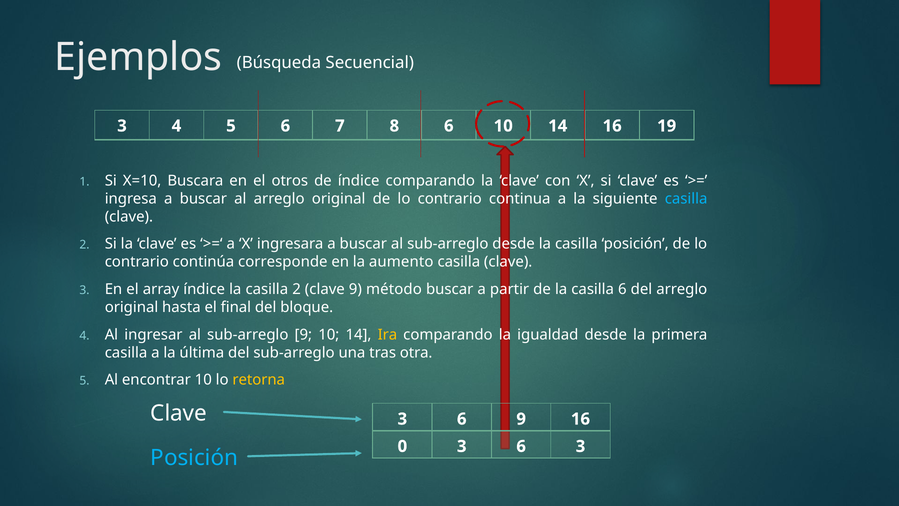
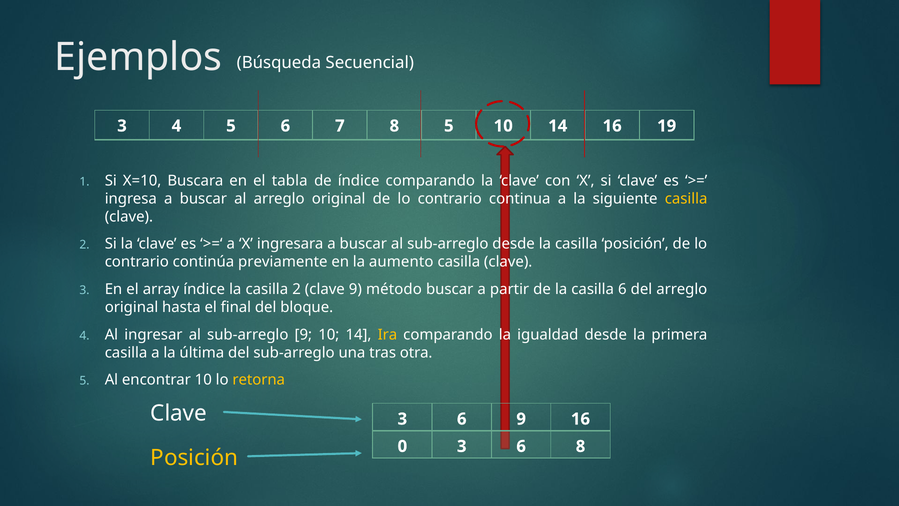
8 6: 6 -> 5 (449, 126)
otros: otros -> tabla (290, 181)
casilla colour: light blue -> yellow (686, 199)
corresponde: corresponde -> previamente (283, 262)
6 3: 3 -> 8 (581, 446)
Posición colour: light blue -> yellow (194, 458)
